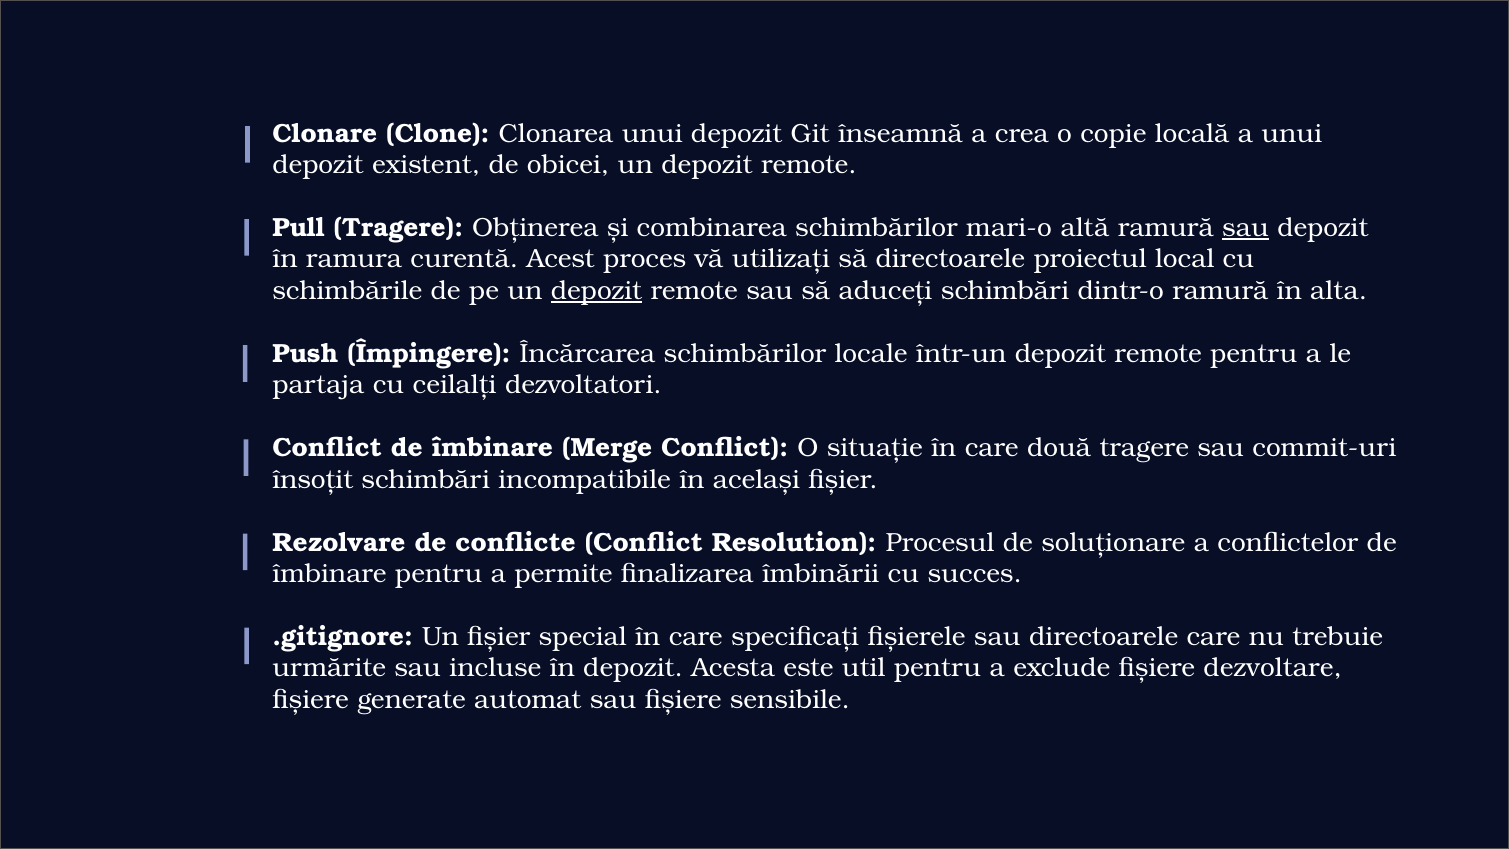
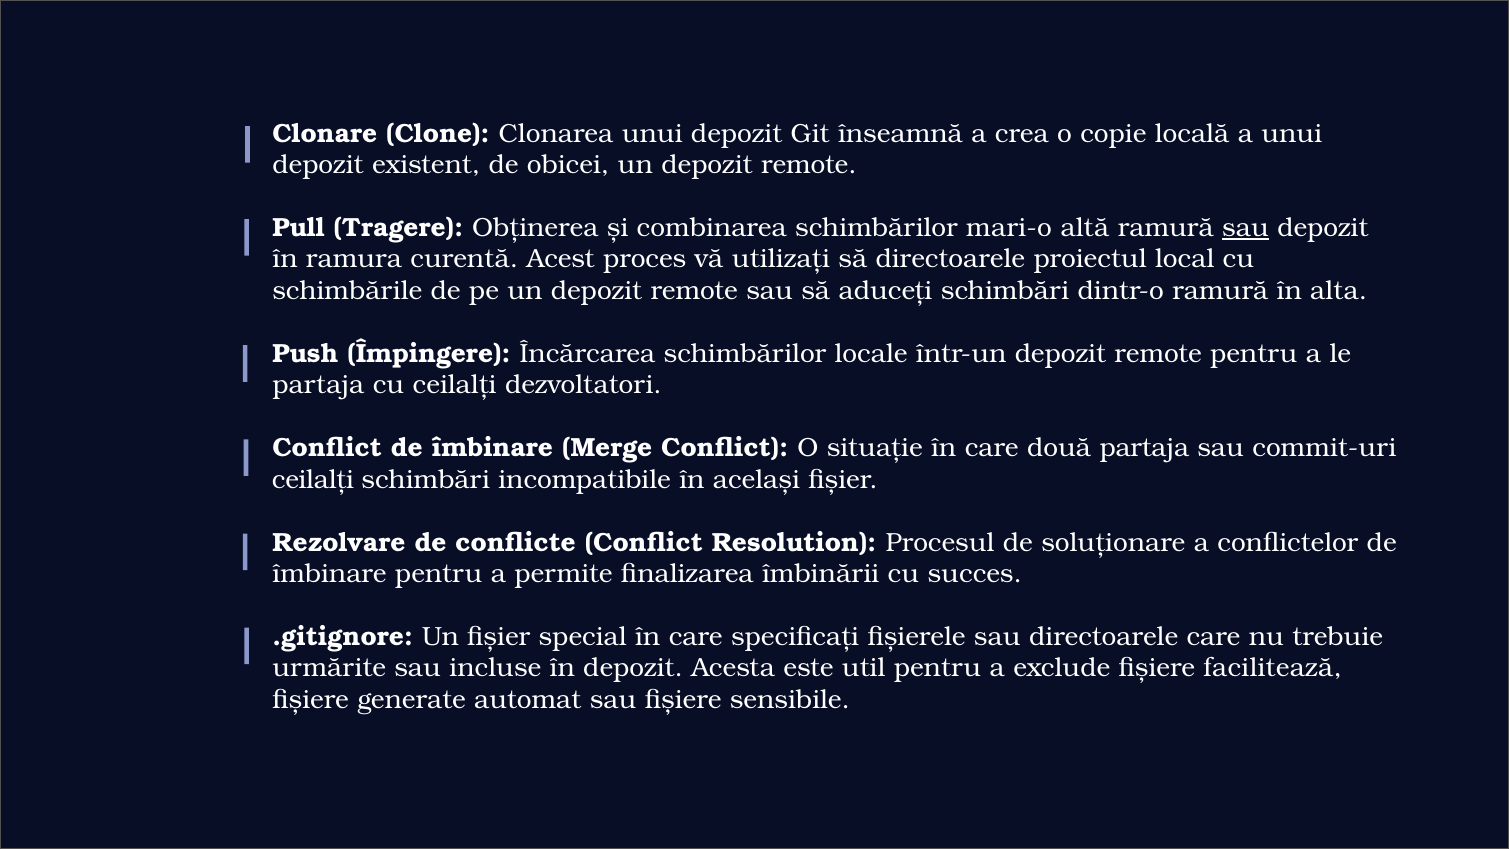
depozit underline: present -> none (596, 291)
două tragere: tragere -> partaja (1144, 448)
însoțit: însoțit -> ceilalți (313, 479)
dezvoltare: dezvoltare -> facilitează (1273, 668)
